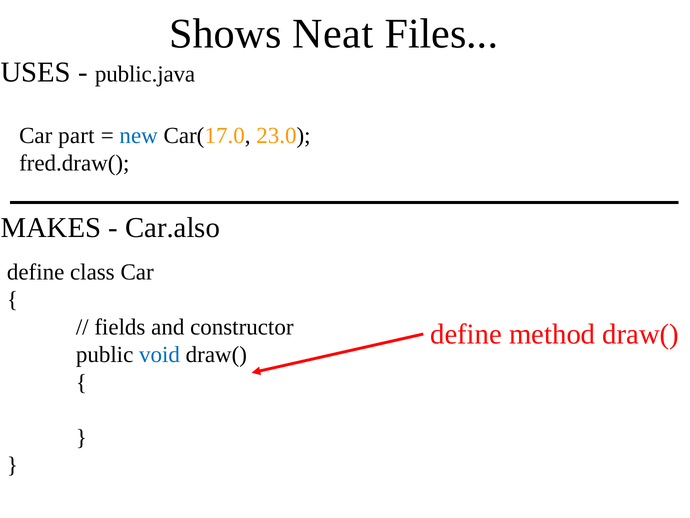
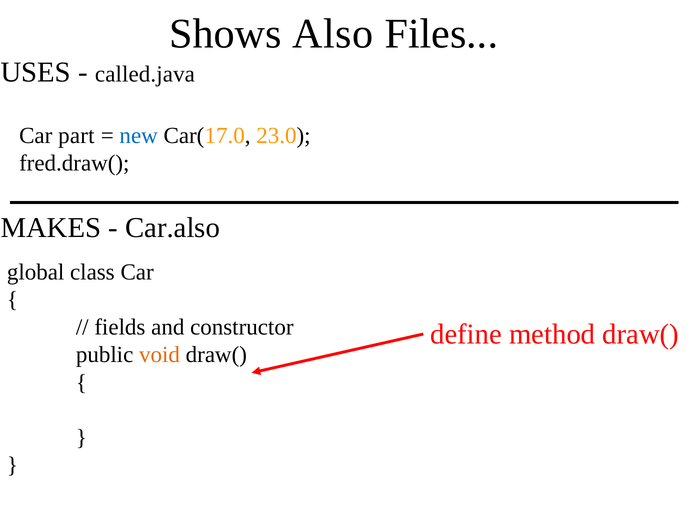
Neat: Neat -> Also (333, 34)
public.java: public.java -> called.java (145, 74)
define: define -> global (36, 272)
void colour: blue -> orange (159, 355)
